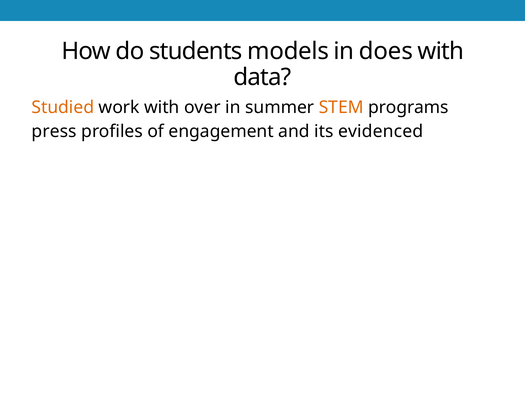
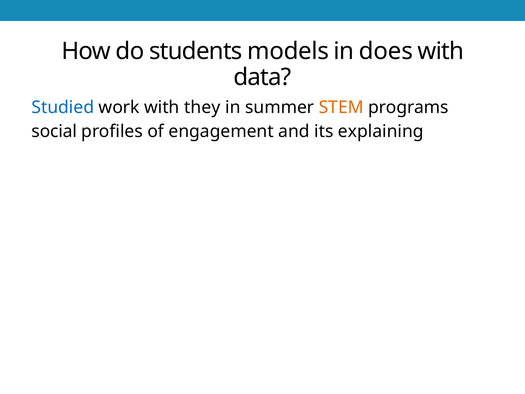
Studied colour: orange -> blue (63, 107)
over: over -> they (202, 107)
press: press -> social (54, 131)
evidenced: evidenced -> explaining (381, 131)
